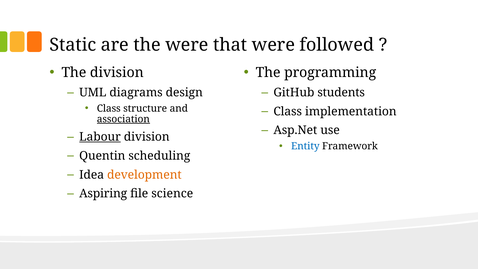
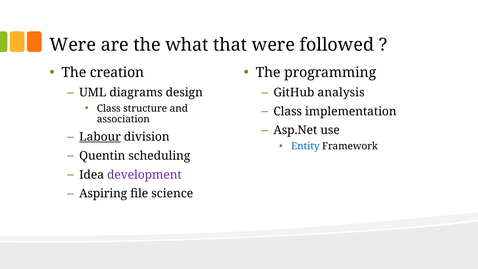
Static: Static -> Were (73, 45)
the were: were -> what (187, 45)
The division: division -> creation (117, 73)
students: students -> analysis (341, 93)
association underline: present -> none (123, 119)
development colour: orange -> purple (144, 175)
